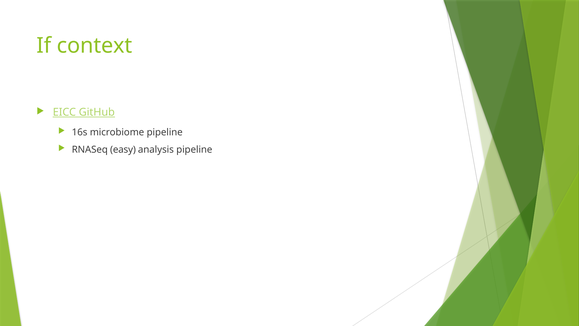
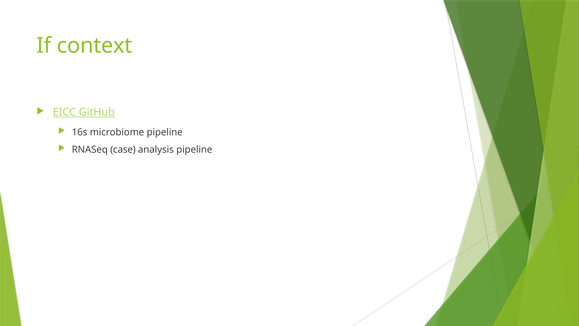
easy: easy -> case (123, 150)
